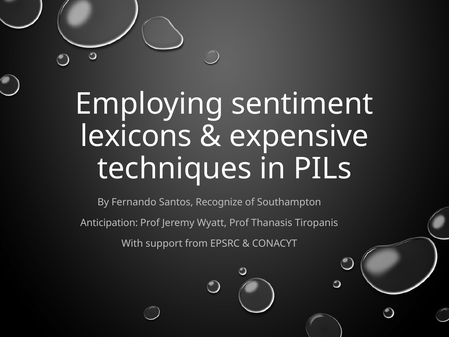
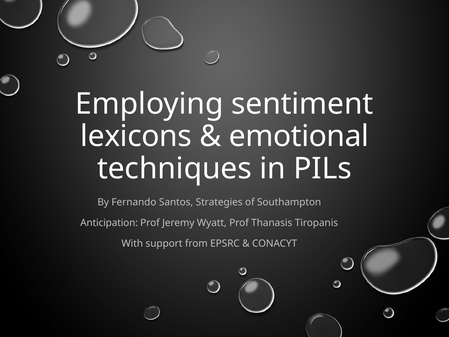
expensive: expensive -> emotional (299, 136)
Recognize: Recognize -> Strategies (219, 202)
